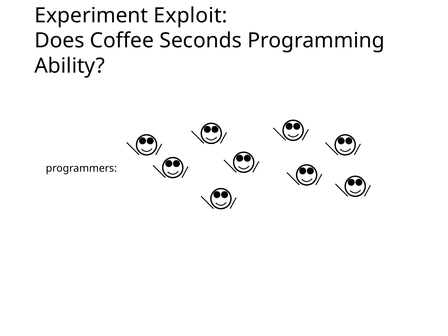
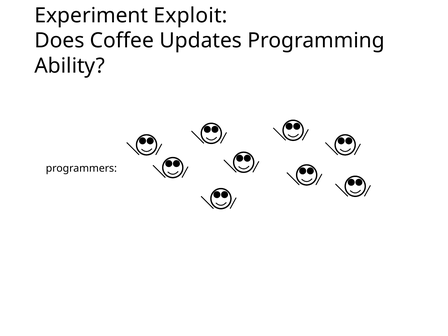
Seconds: Seconds -> Updates (201, 41)
